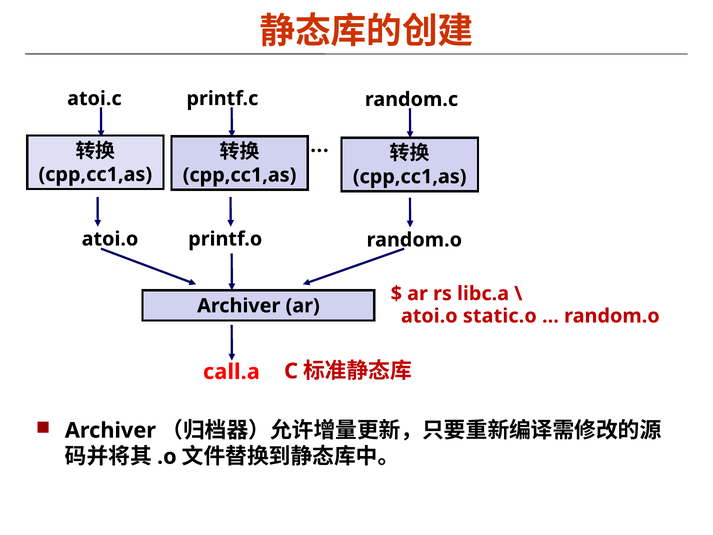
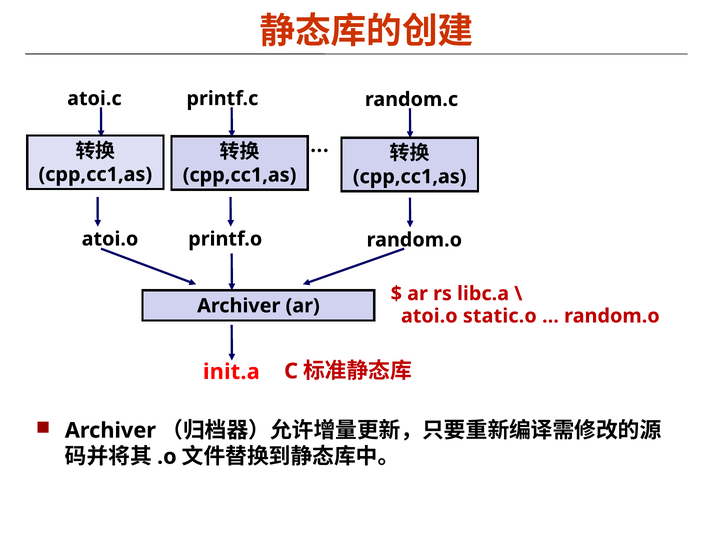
call.a: call.a -> init.a (231, 372)
